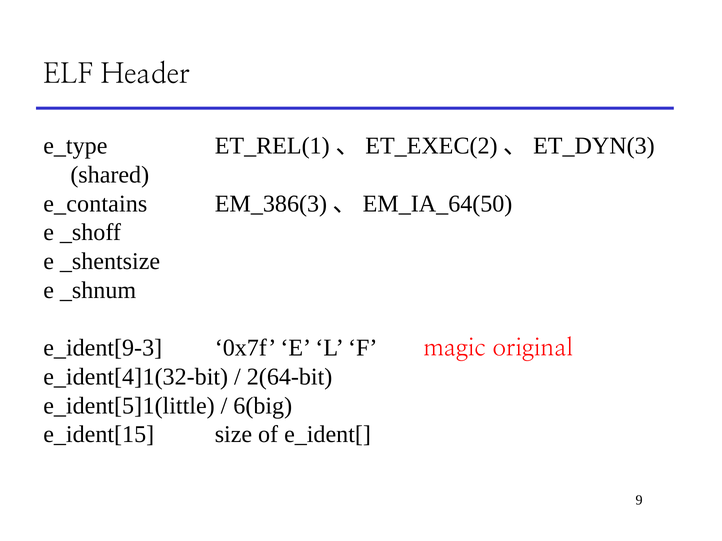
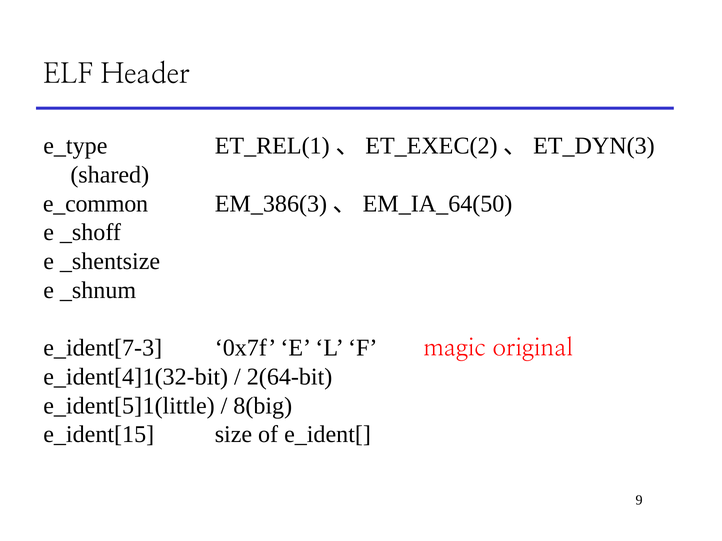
e_contains: e_contains -> e_common (96, 204)
e_ident[9-3: e_ident[9-3 -> e_ident[7-3 (103, 348)
6(big: 6(big -> 8(big (263, 406)
